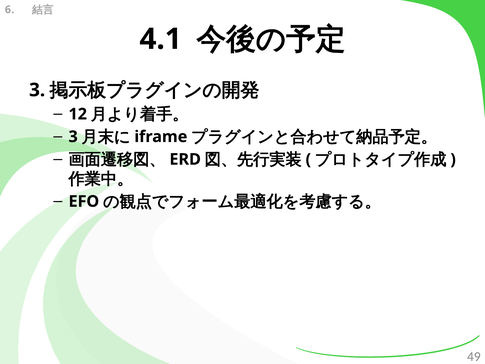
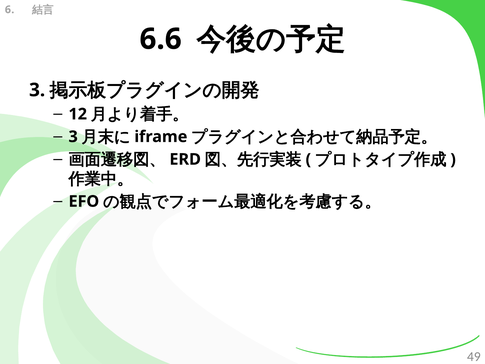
4.1: 4.1 -> 6.6 (161, 39)
